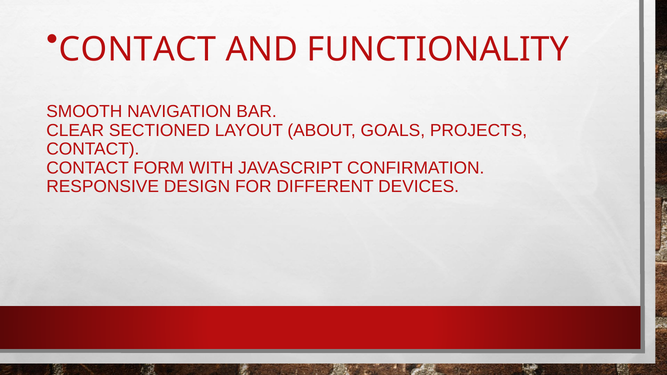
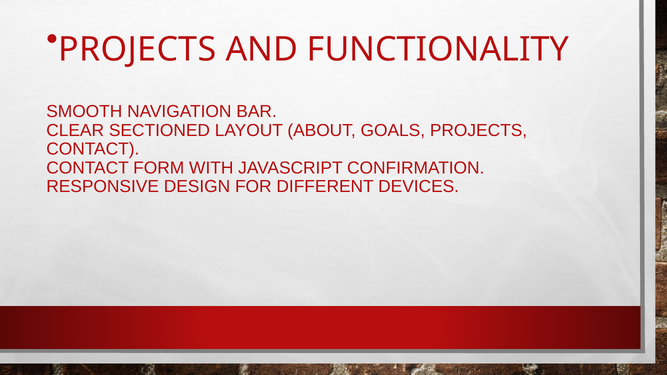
CONTACT: CONTACT -> PROJECTS (137, 49)
